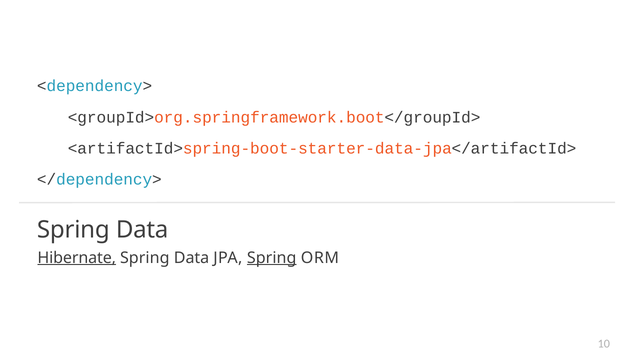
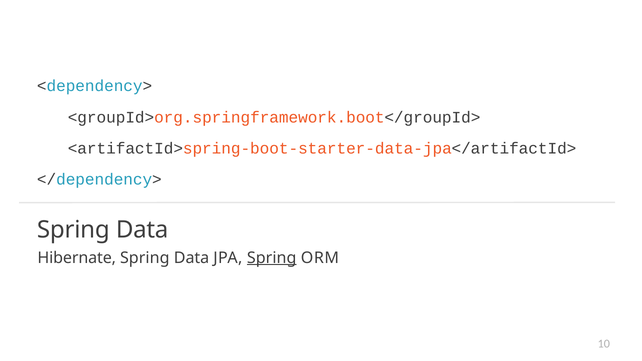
Hibernate underline: present -> none (77, 258)
